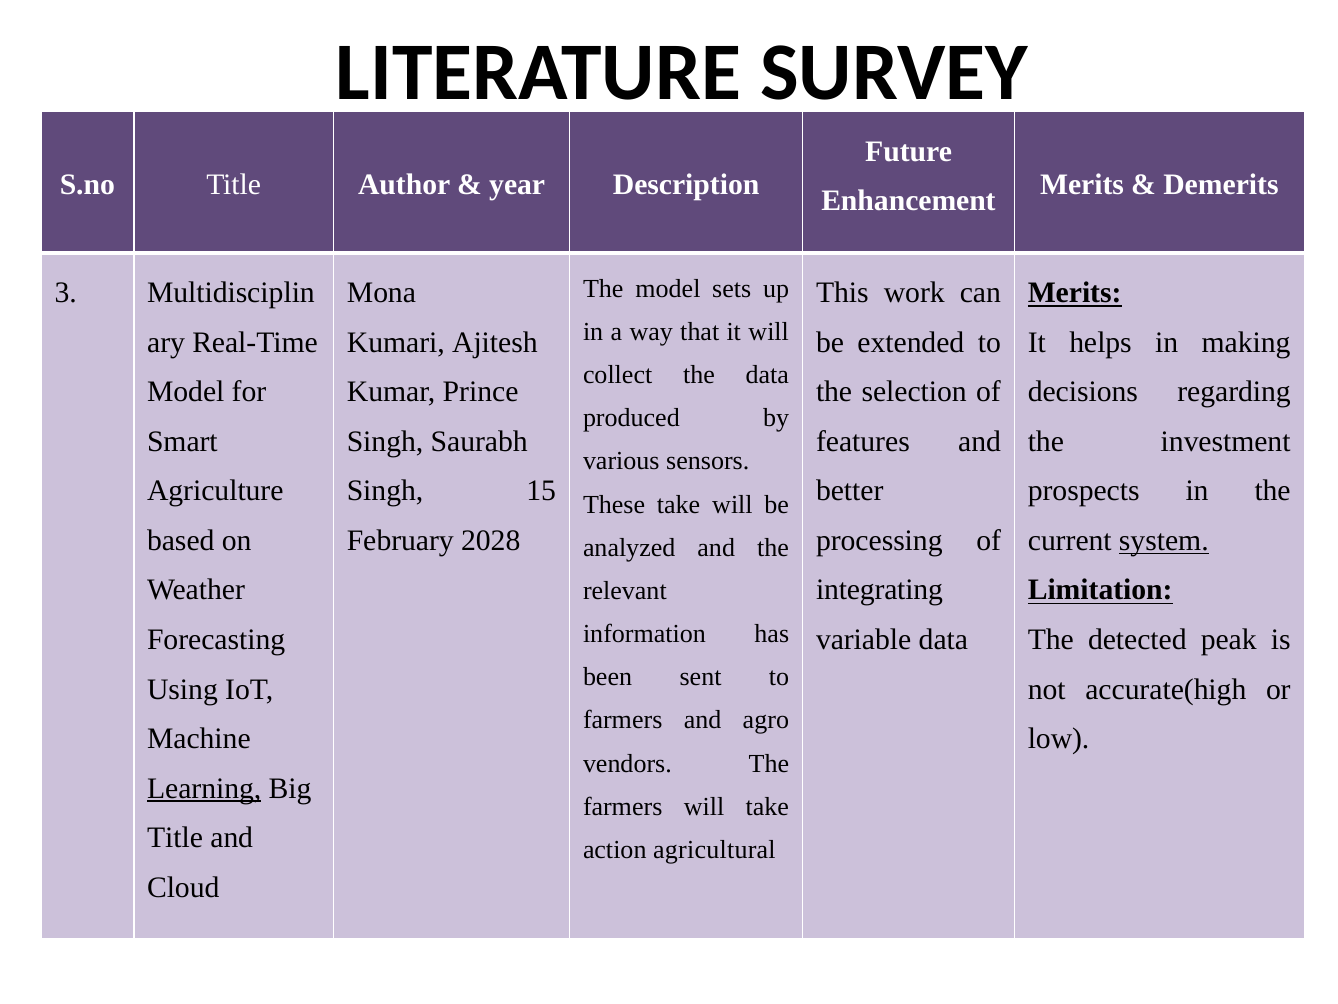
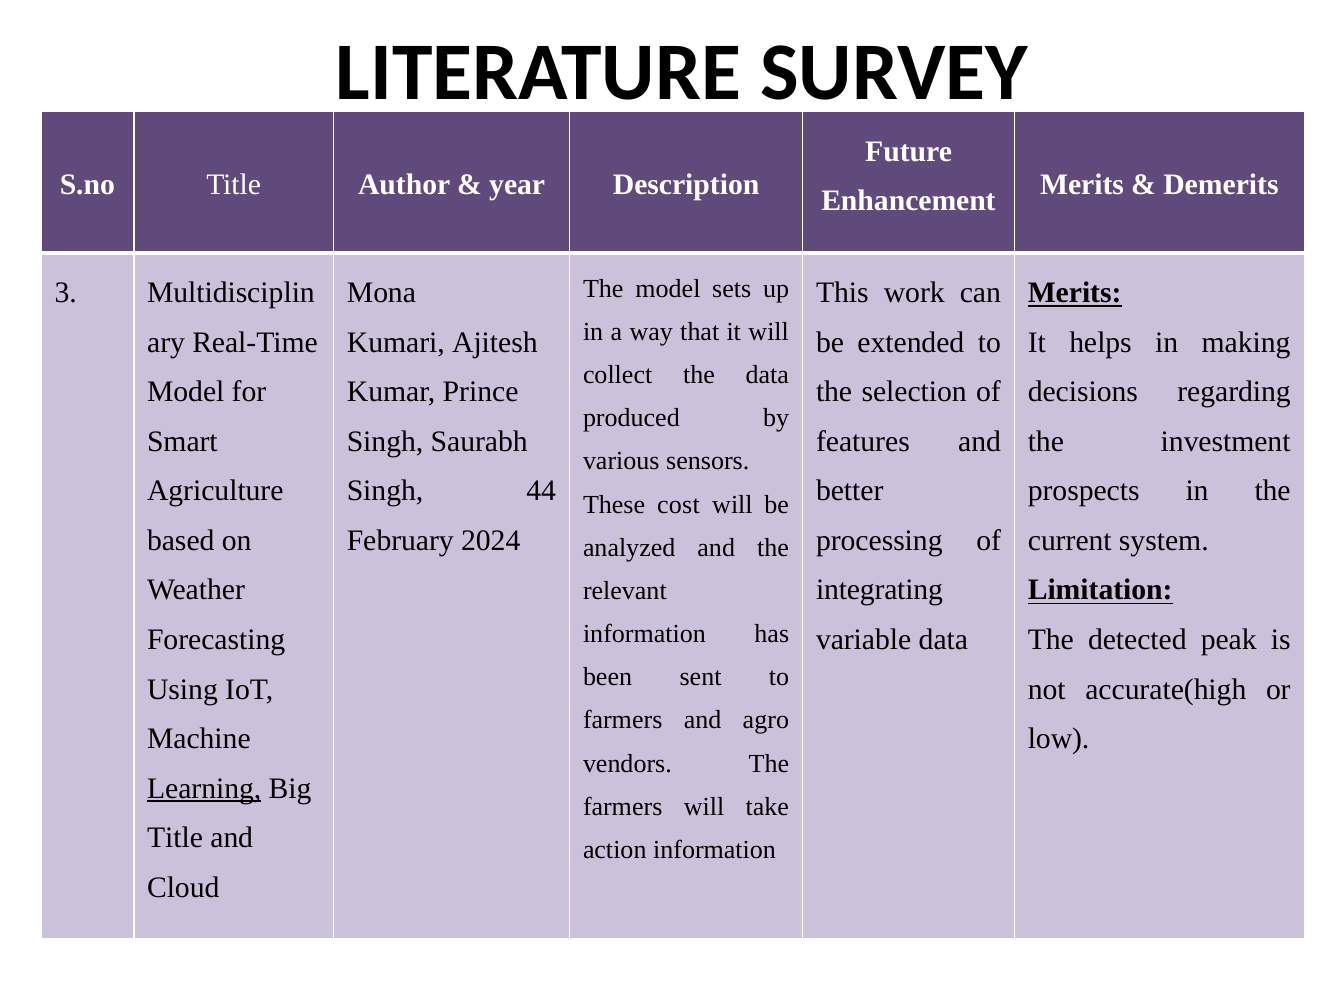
15: 15 -> 44 (541, 491)
These take: take -> cost (678, 504)
2028: 2028 -> 2024 (491, 540)
system underline: present -> none (1164, 540)
action agricultural: agricultural -> information (715, 849)
